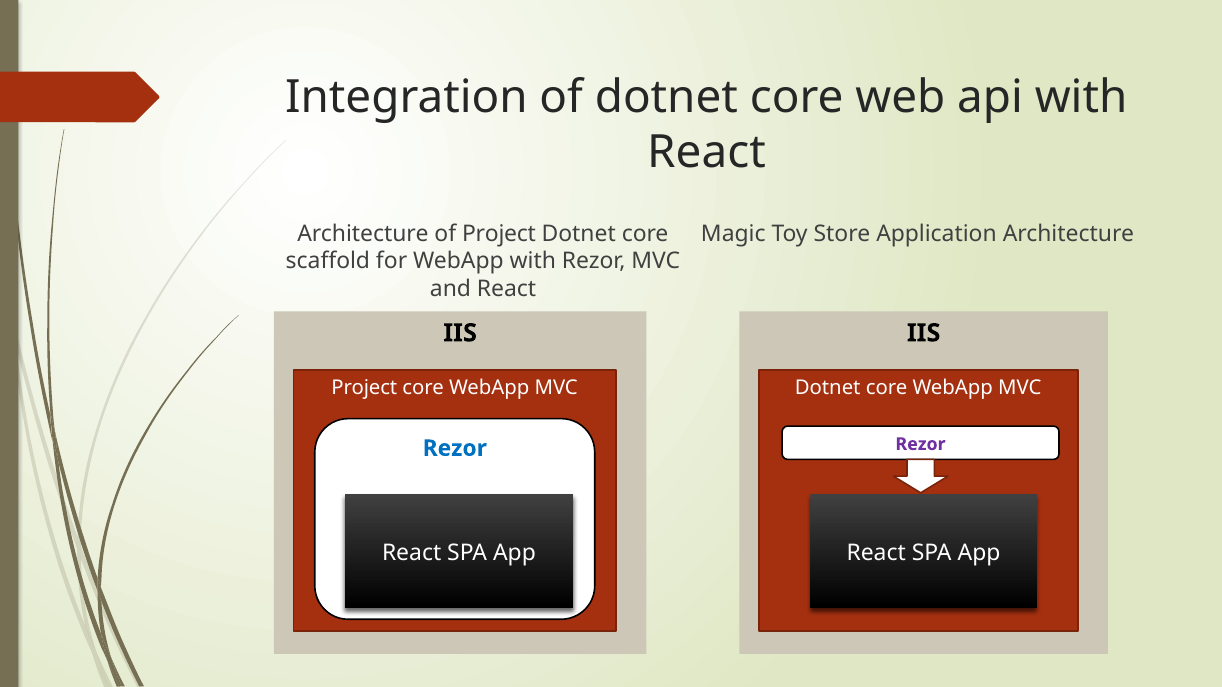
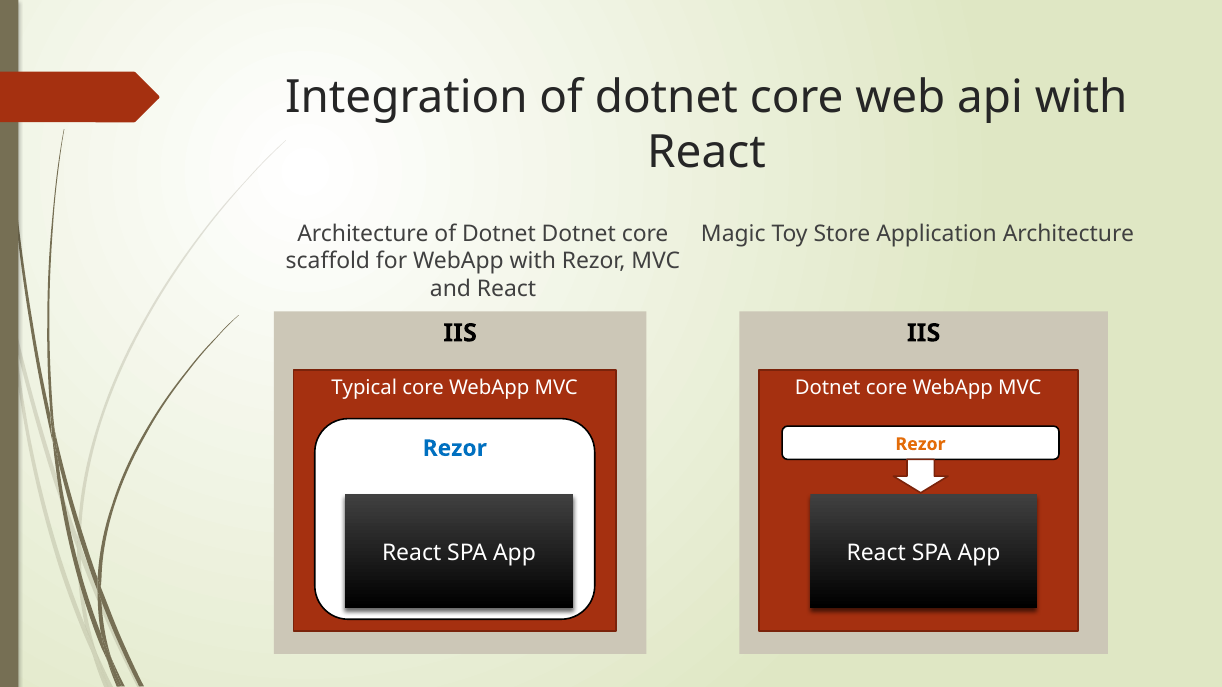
Architecture of Project: Project -> Dotnet (499, 234)
Project: Project -> Typical (364, 388)
Rezor colour: purple -> orange (921, 444)
